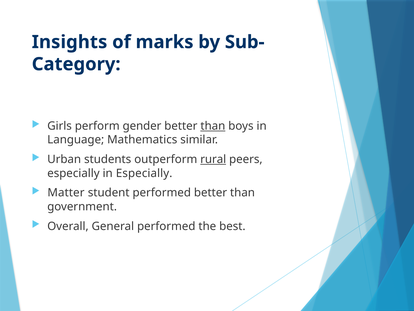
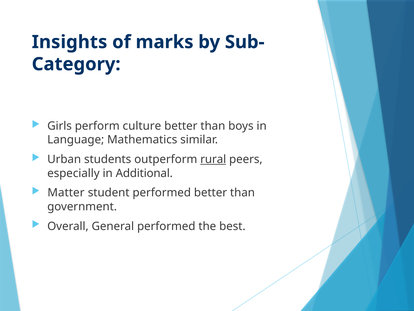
gender: gender -> culture (142, 126)
than underline: present -> none (213, 126)
in Especially: Especially -> Additional (144, 173)
